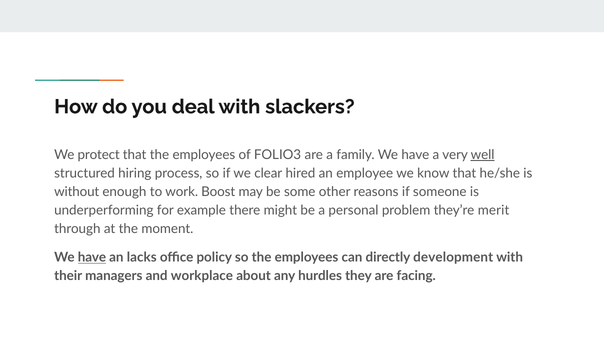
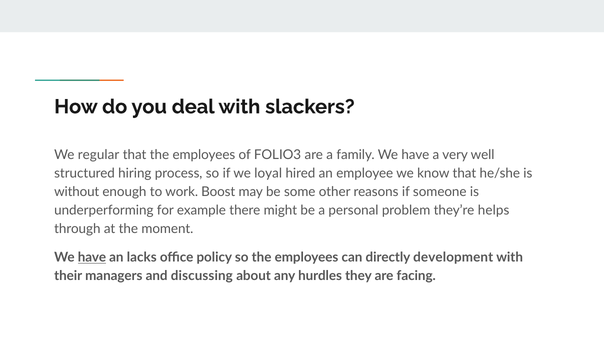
protect: protect -> regular (99, 155)
well underline: present -> none (483, 155)
clear: clear -> loyal (268, 173)
merit: merit -> helps (494, 210)
workplace: workplace -> discussing (202, 276)
